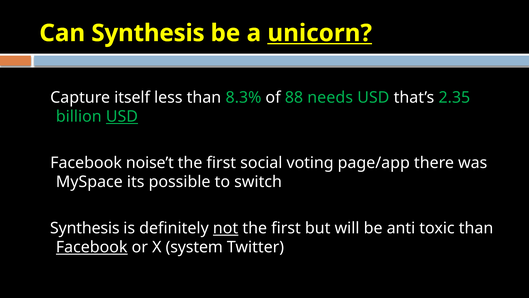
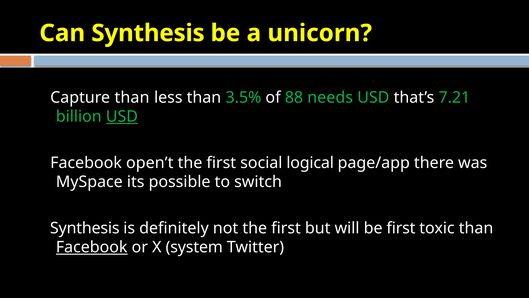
unicorn underline: present -> none (320, 33)
Capture itself: itself -> than (132, 97)
8.3%: 8.3% -> 3.5% (243, 97)
2.35: 2.35 -> 7.21 (454, 97)
noise’t: noise’t -> open’t (150, 163)
voting: voting -> logical (310, 163)
not underline: present -> none (226, 228)
be anti: anti -> first (401, 228)
